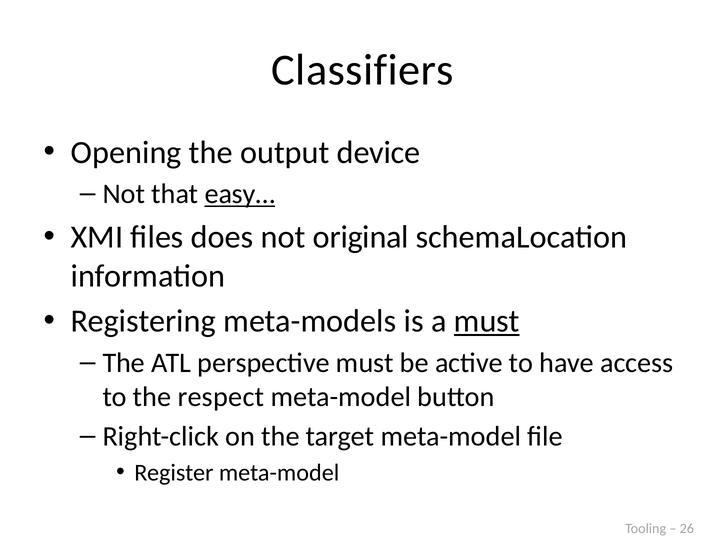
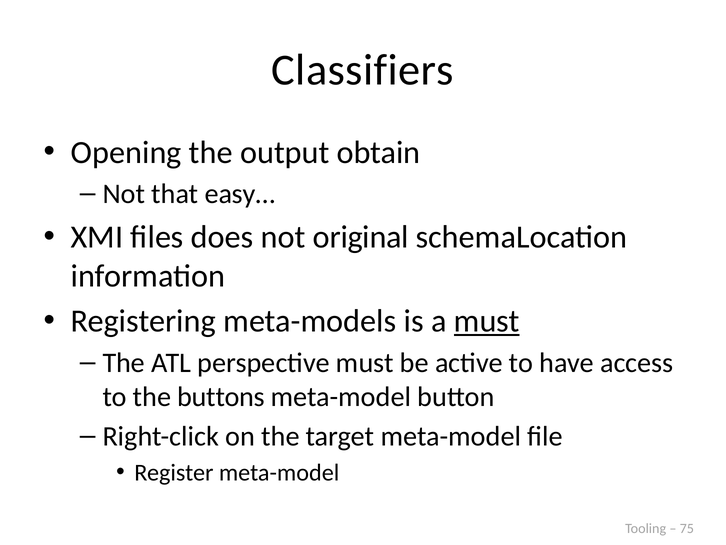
device: device -> obtain (379, 152)
easy… underline: present -> none (240, 194)
respect: respect -> buttons (221, 397)
26: 26 -> 75 (687, 528)
